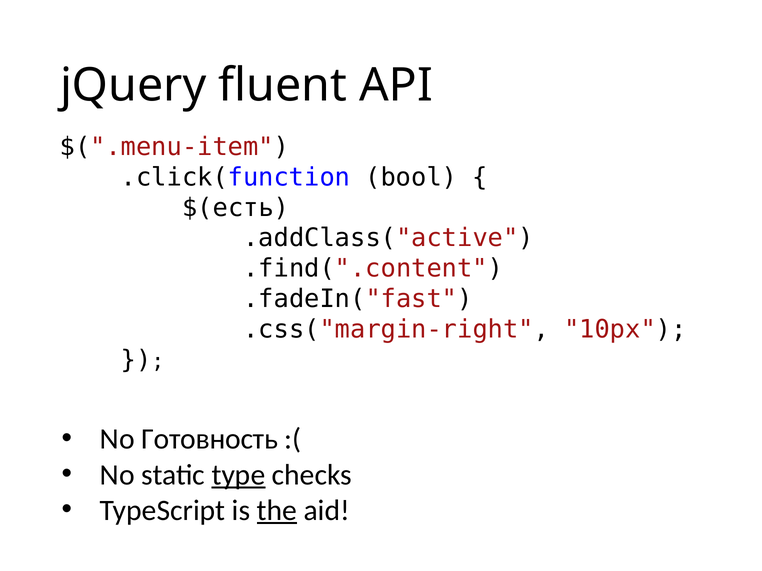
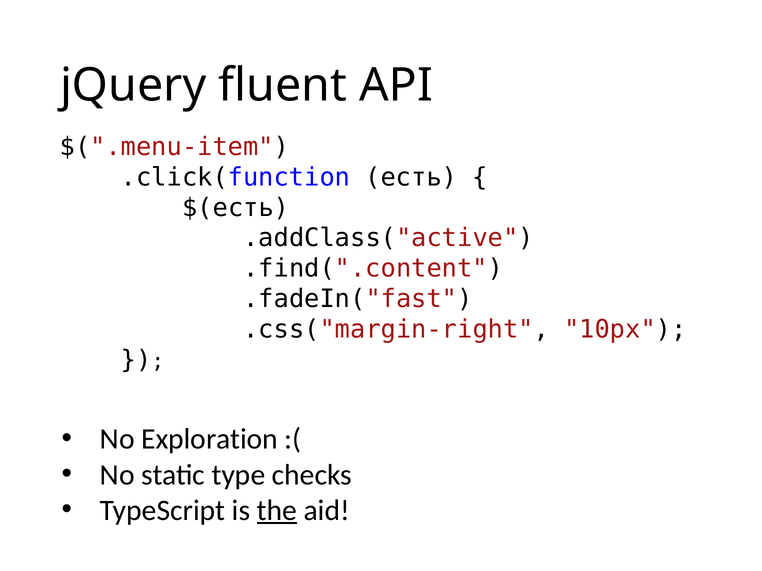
bool: bool -> есть (411, 177)
Готовность: Готовность -> Exploration (210, 440)
type underline: present -> none (239, 475)
